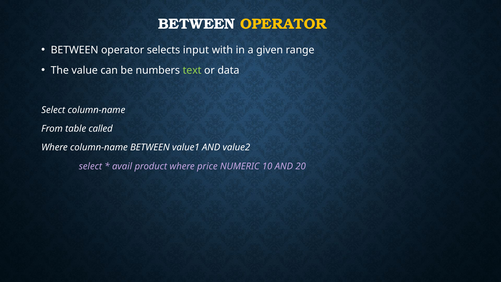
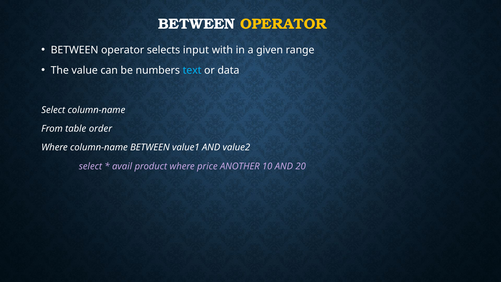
text colour: light green -> light blue (192, 70)
called: called -> order (100, 129)
NUMERIC: NUMERIC -> ANOTHER (240, 166)
